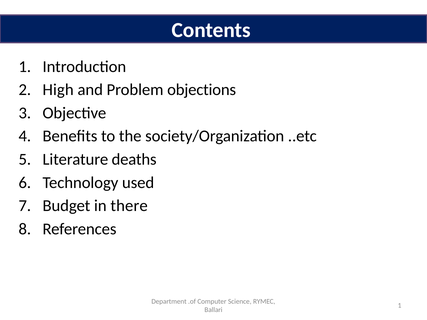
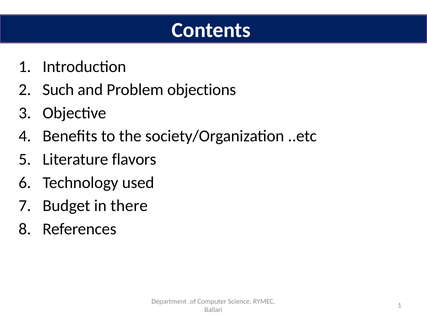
High: High -> Such (58, 90)
deaths: deaths -> flavors (134, 159)
